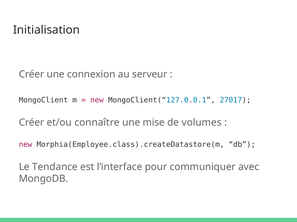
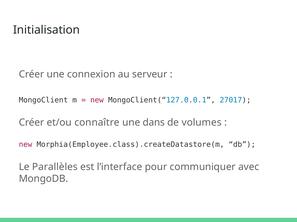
mise: mise -> dans (154, 123)
Tendance: Tendance -> Parallèles (55, 167)
